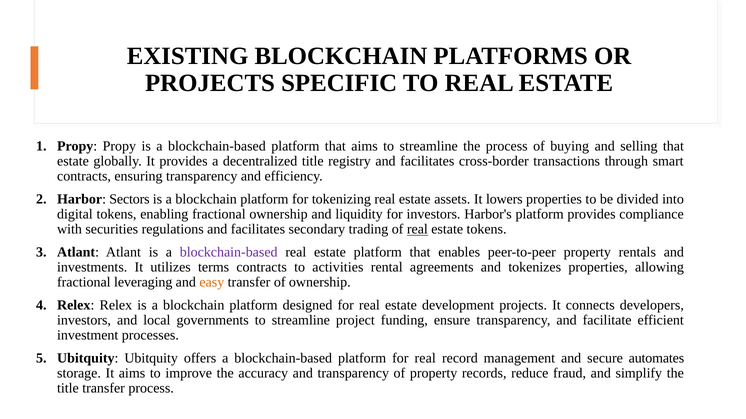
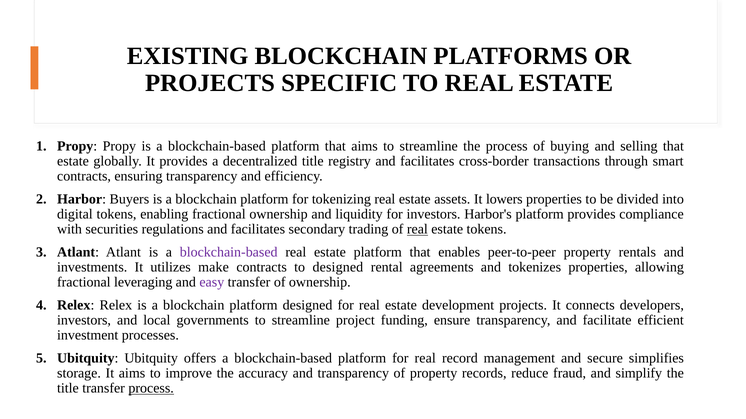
Sectors: Sectors -> Buyers (129, 199)
terms: terms -> make (214, 268)
to activities: activities -> designed (338, 268)
easy colour: orange -> purple (212, 283)
automates: automates -> simplifies (656, 359)
process underline: none -> present (151, 389)
